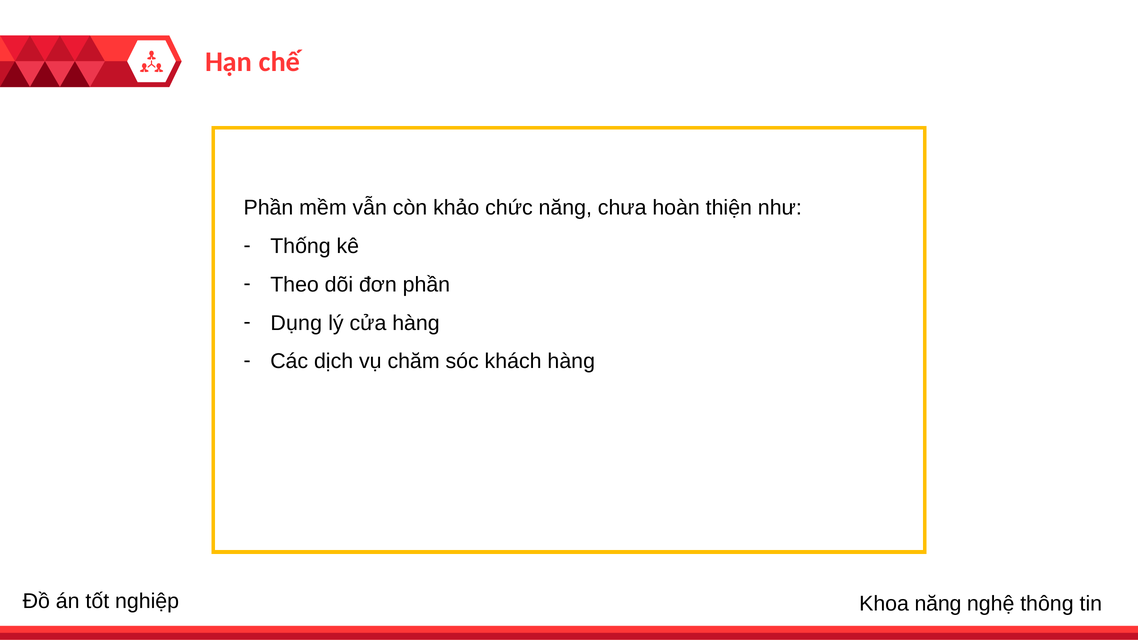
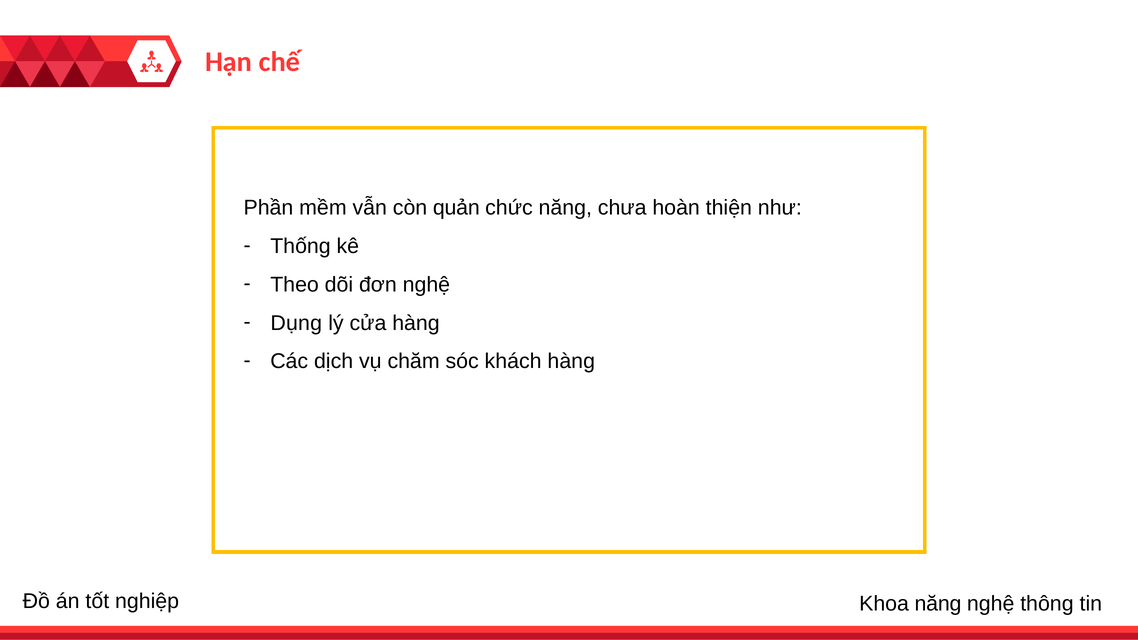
khảo: khảo -> quản (456, 208)
đơn phần: phần -> nghệ (426, 285)
